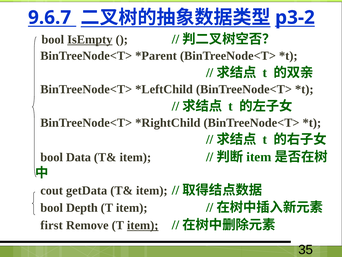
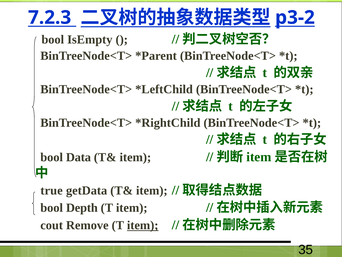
9.6.7: 9.6.7 -> 7.2.3 (50, 17)
IsEmpty underline: present -> none (90, 40)
cout: cout -> true (52, 190)
first: first -> cout (52, 225)
